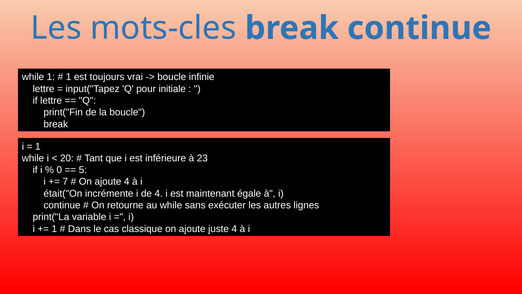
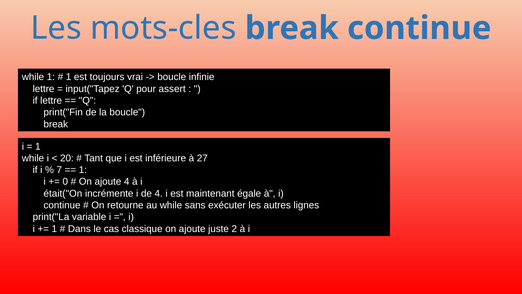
initiale: initiale -> assert (172, 89)
23: 23 -> 27 (202, 158)
0: 0 -> 7 (59, 170)
5: 5 -> 1 (83, 170)
7: 7 -> 0 (65, 182)
juste 4: 4 -> 2 (234, 229)
